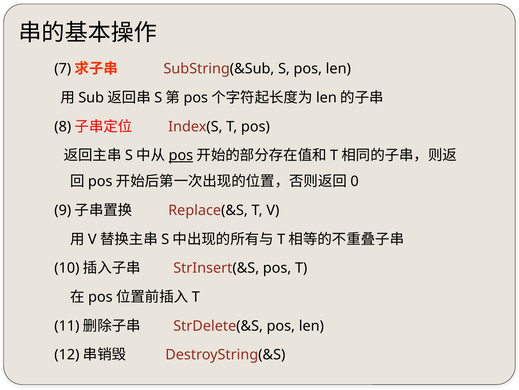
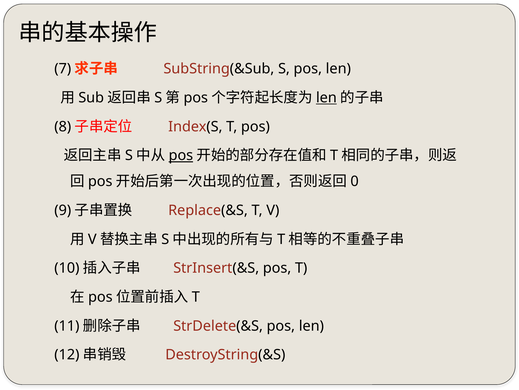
len underline: none -> present (326, 98)
